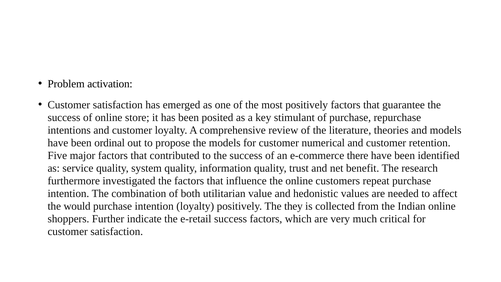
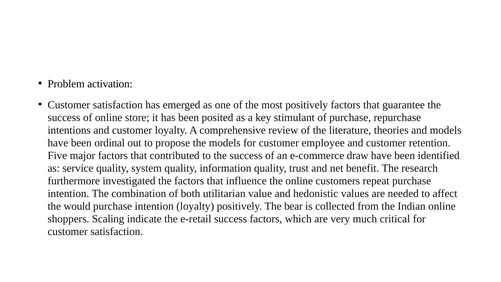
numerical: numerical -> employee (323, 143)
there: there -> draw (358, 155)
they: they -> bear (293, 206)
Further: Further -> Scaling (108, 219)
